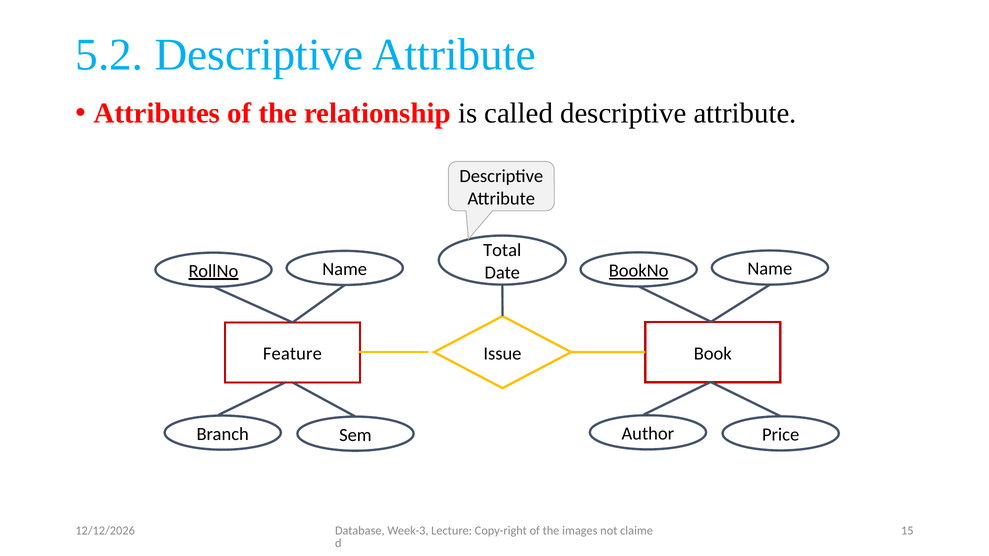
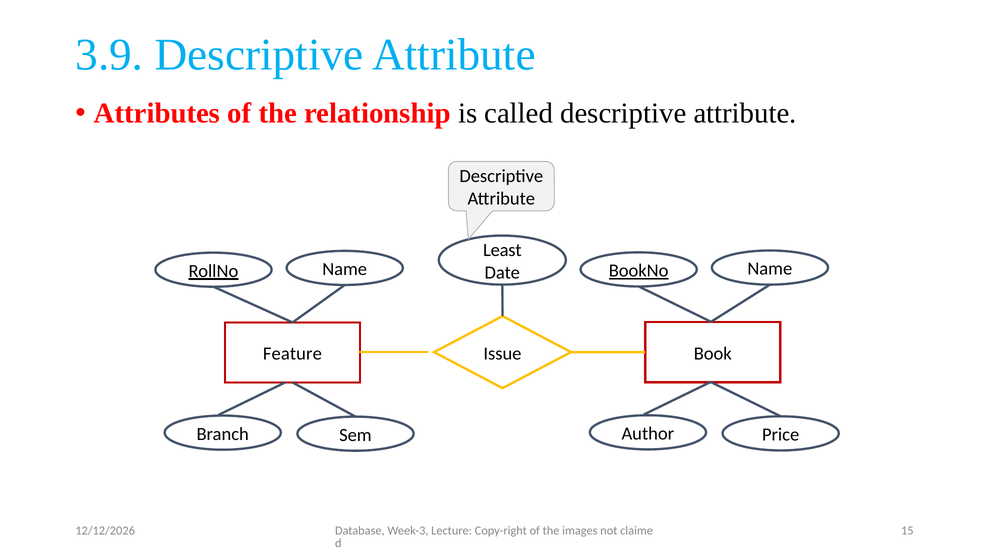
5.2: 5.2 -> 3.9 (109, 55)
Total: Total -> Least (502, 250)
